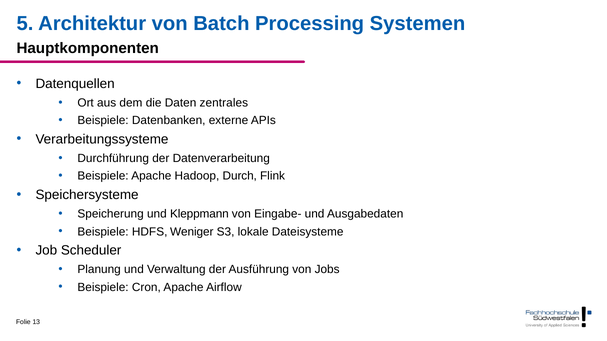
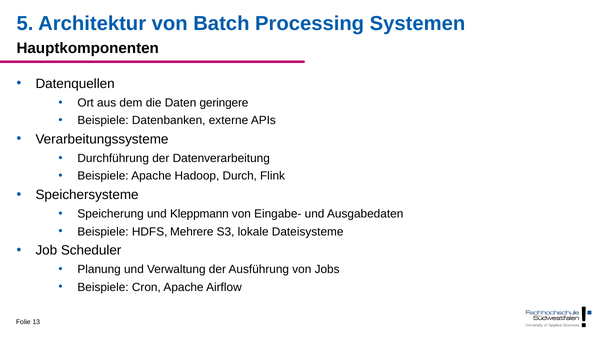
zentrales: zentrales -> geringere (224, 103)
Weniger: Weniger -> Mehrere (192, 232)
